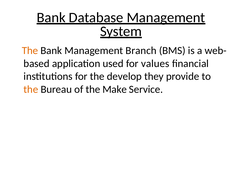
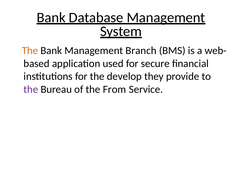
values: values -> secure (155, 64)
the colour: orange -> purple (31, 90)
Make: Make -> From (115, 90)
